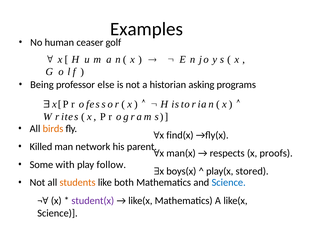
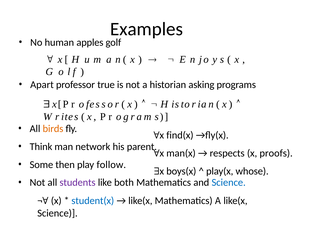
ceaser: ceaser -> apples (90, 42)
Being: Being -> Apart (42, 84)
else: else -> true (106, 84)
Killed: Killed -> Think (41, 146)
with: with -> then (65, 164)
stored: stored -> whose (252, 171)
students colour: orange -> purple (78, 182)
student(x colour: purple -> blue (93, 200)
